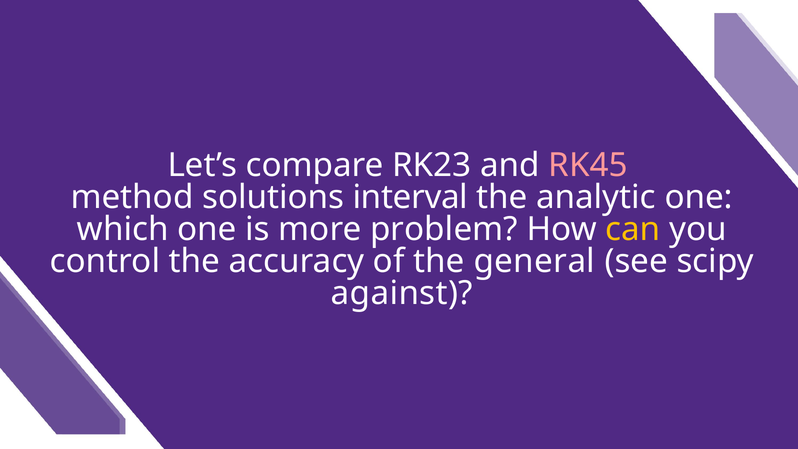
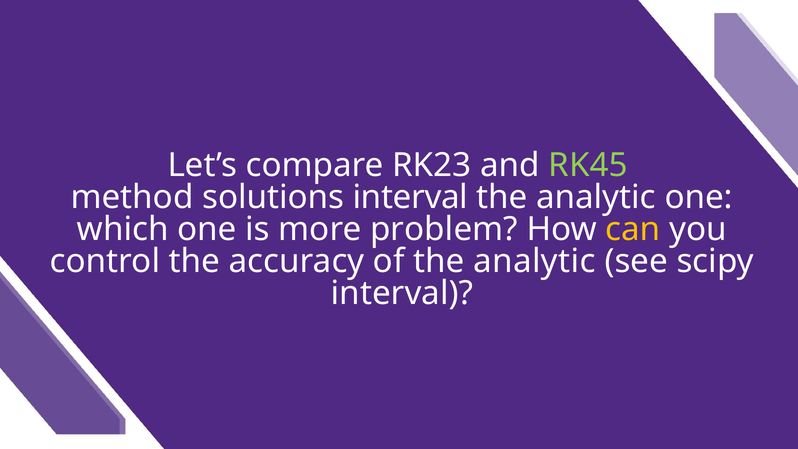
RK45 colour: pink -> light green (588, 165)
of the general: general -> analytic (534, 261)
against: against -> interval (402, 293)
